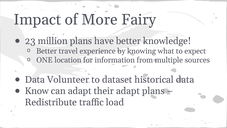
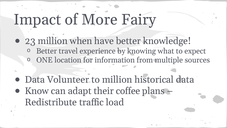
million plans: plans -> when (81, 41)
to dataset: dataset -> million (117, 79)
their adapt: adapt -> coffee (128, 91)
